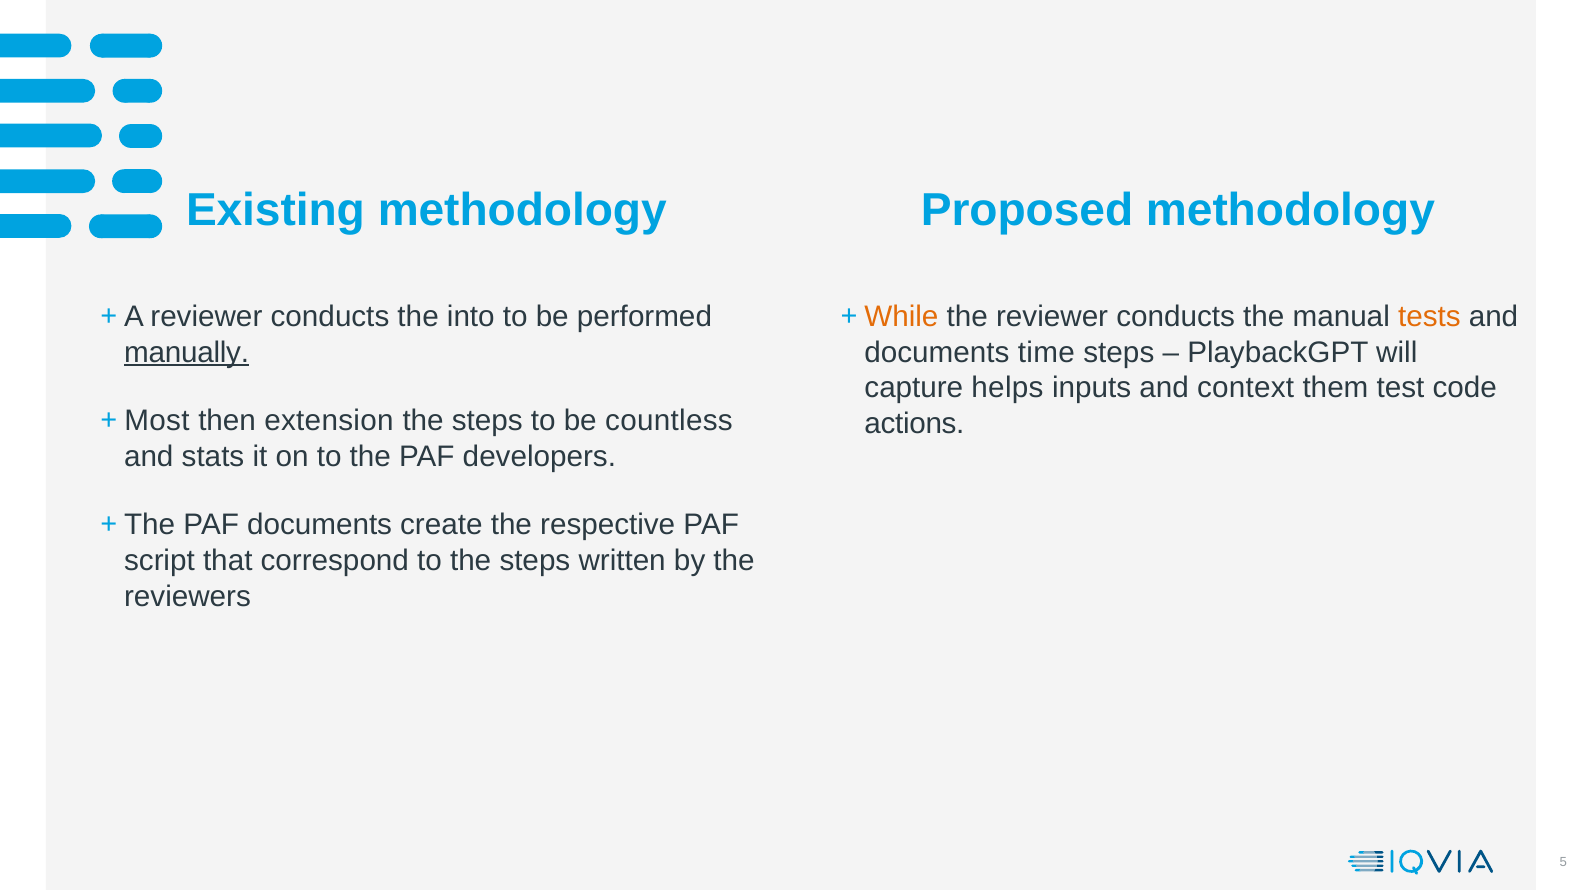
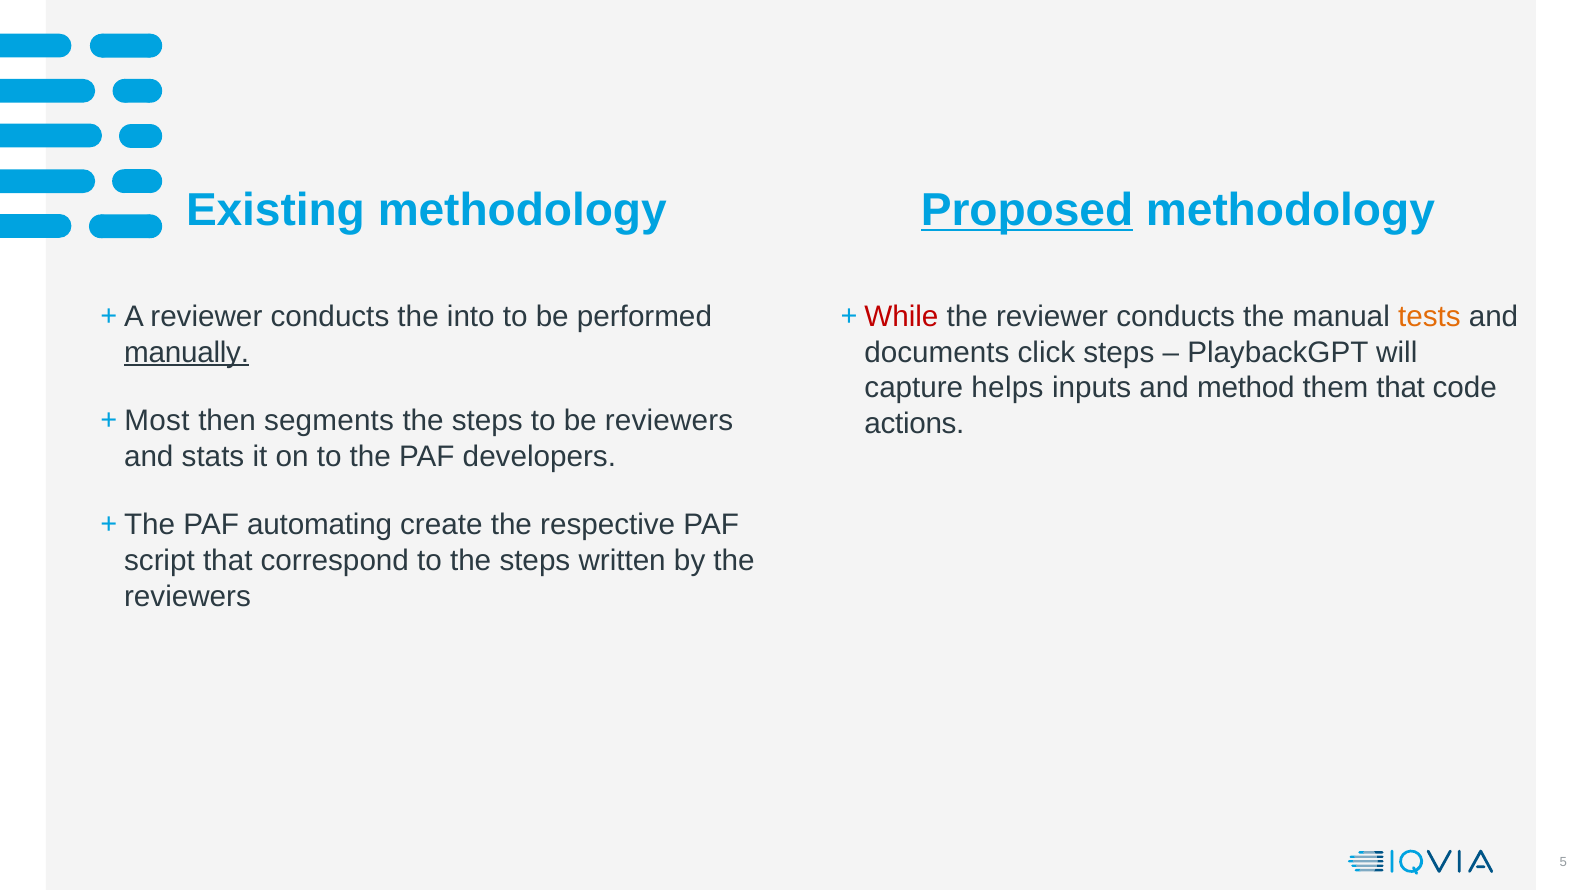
Proposed underline: none -> present (1027, 210)
While colour: orange -> red (901, 317)
time: time -> click (1046, 352)
context: context -> method (1246, 388)
them test: test -> that (1401, 388)
extension: extension -> segments (329, 421)
be countless: countless -> reviewers (669, 421)
PAF documents: documents -> automating (320, 525)
